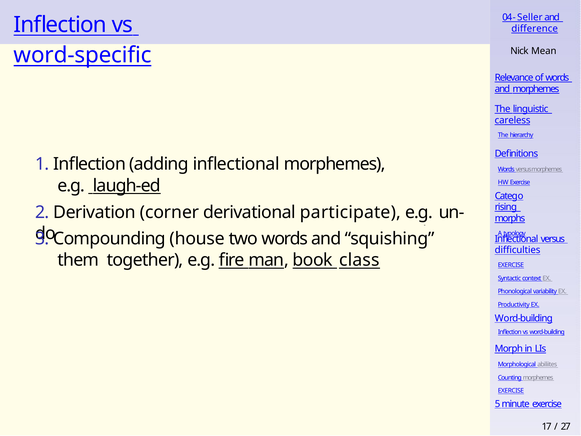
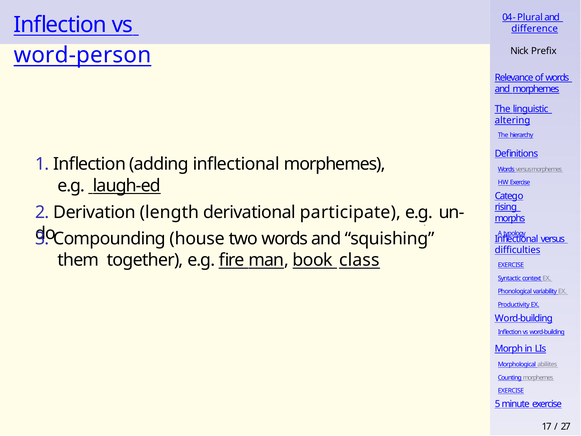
Seller: Seller -> Plural (530, 17)
Mean: Mean -> Prefix (544, 51)
word-specific: word-specific -> word-person (82, 55)
careless: careless -> altering (513, 120)
corner: corner -> length (169, 212)
